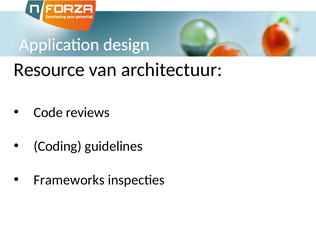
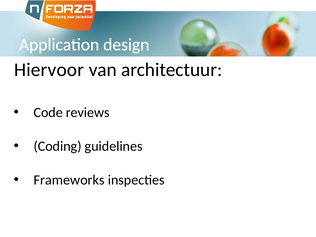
Resource: Resource -> Hiervoor (49, 70)
